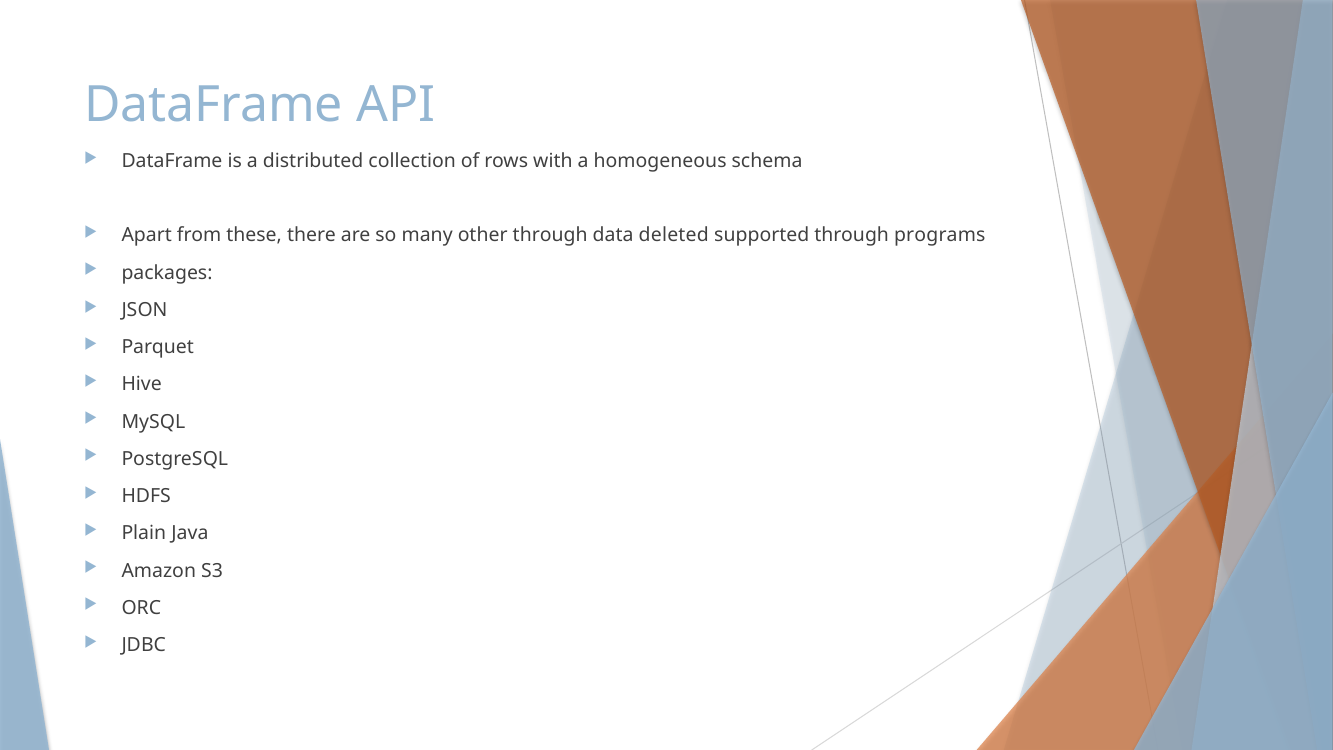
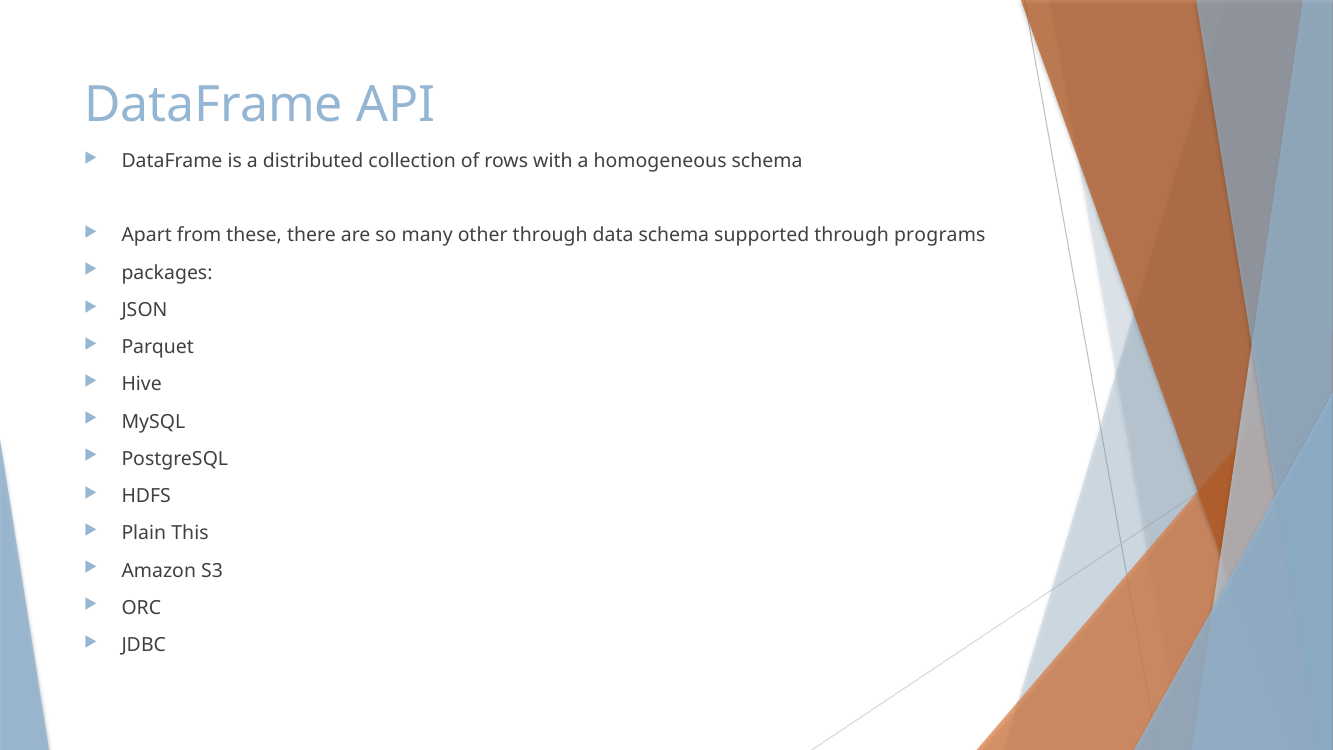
data deleted: deleted -> schema (674, 235)
Java: Java -> This (190, 533)
